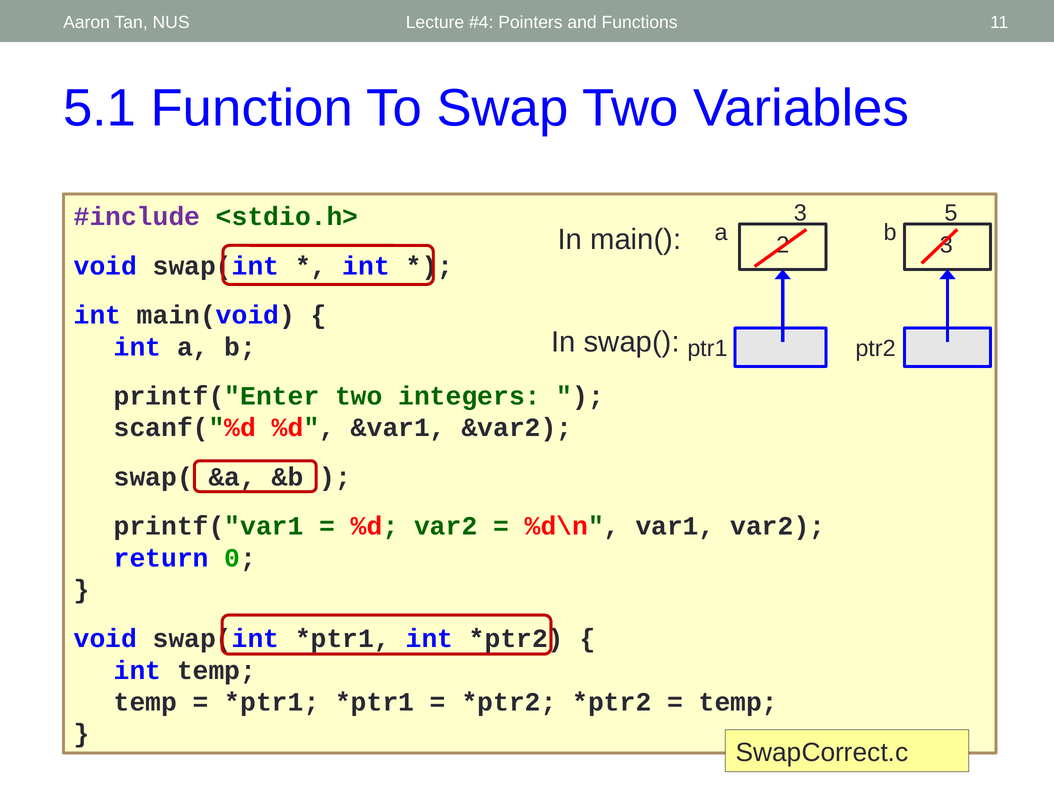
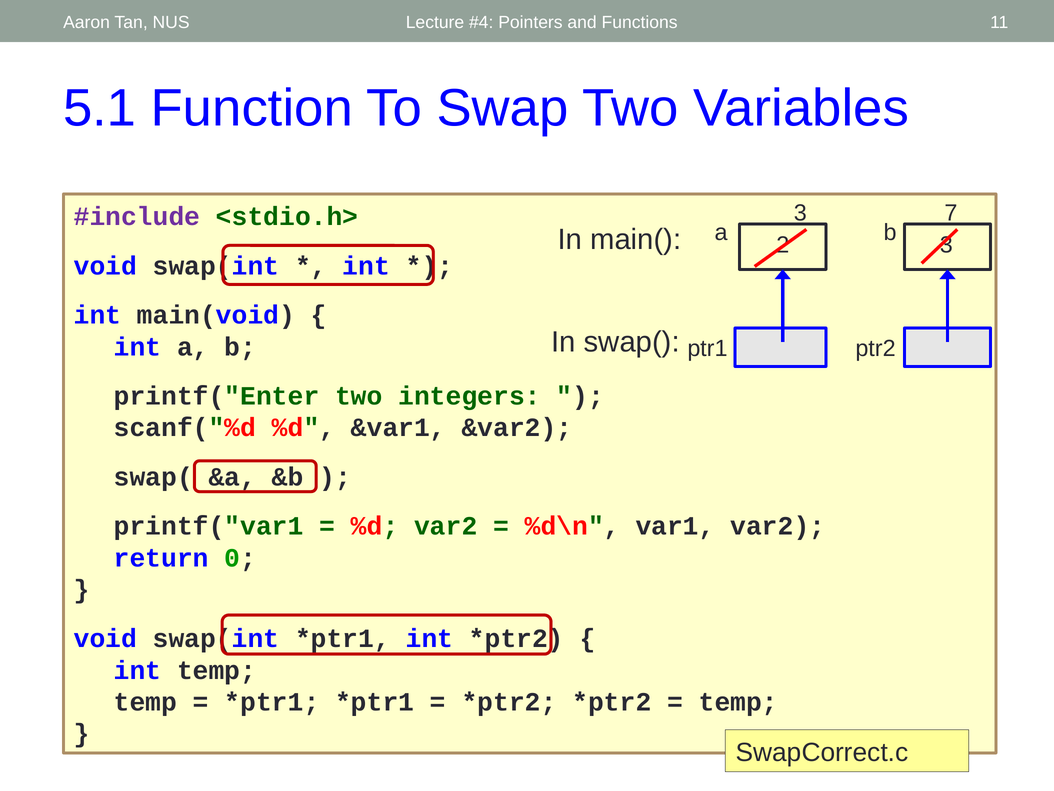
5: 5 -> 7 (951, 213)
